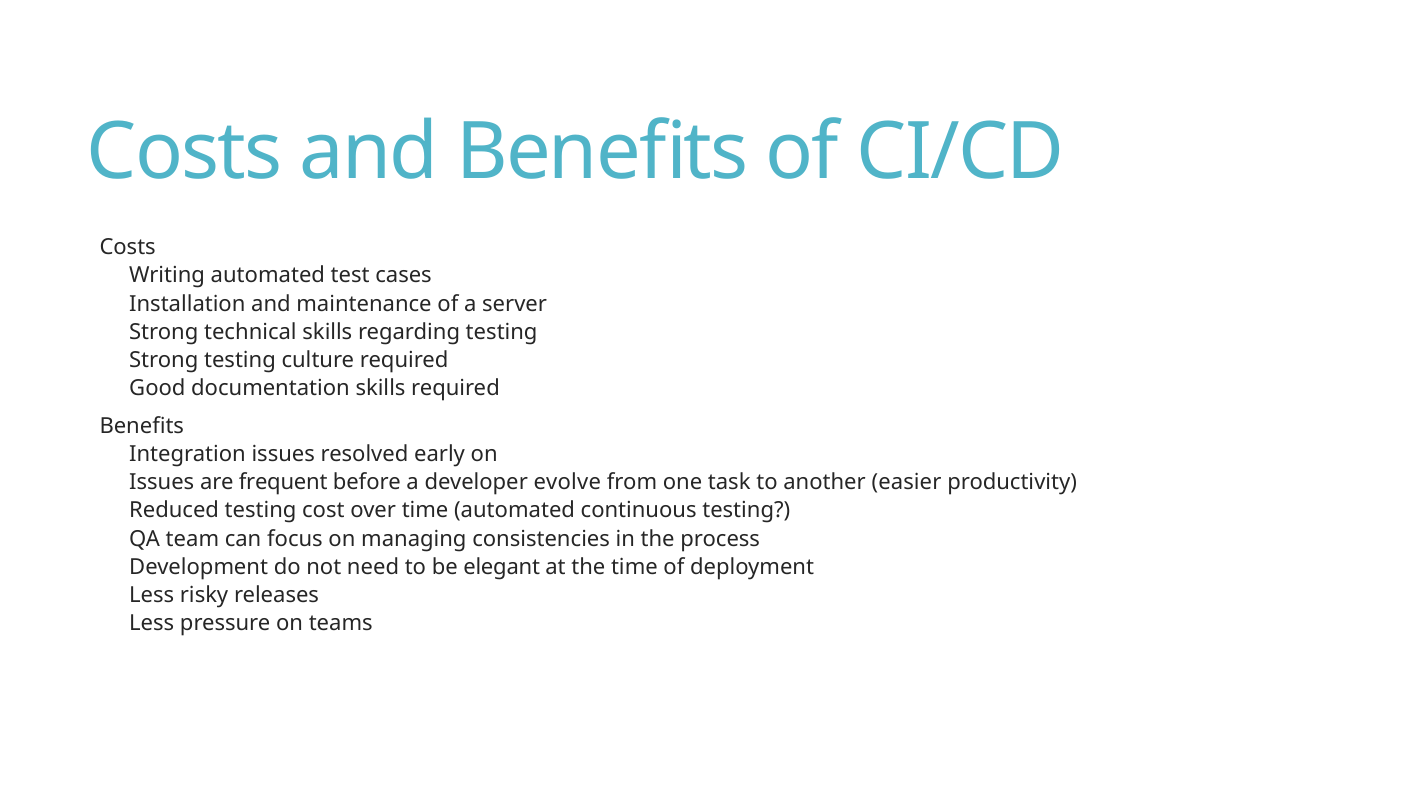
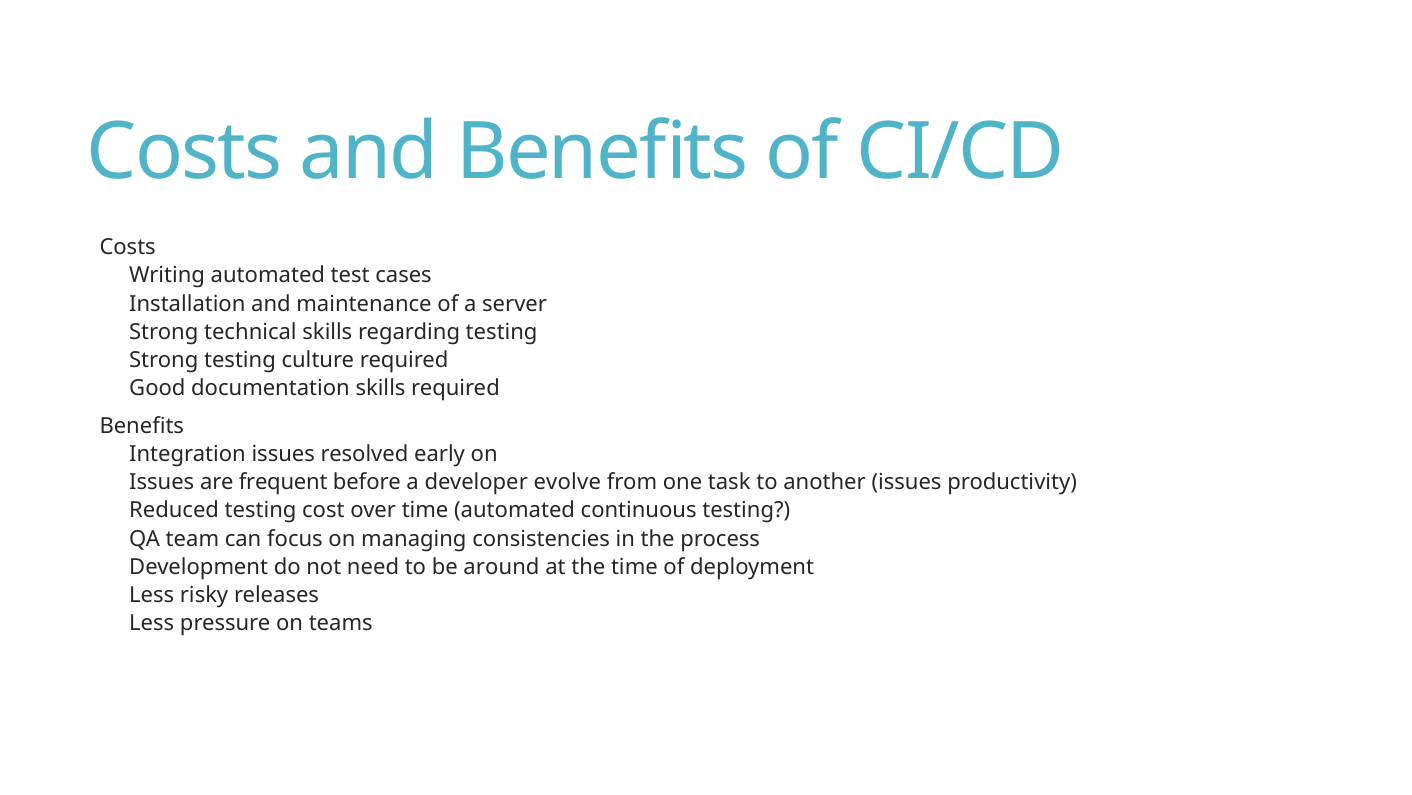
another easier: easier -> issues (907, 482)
elegant: elegant -> around (502, 567)
